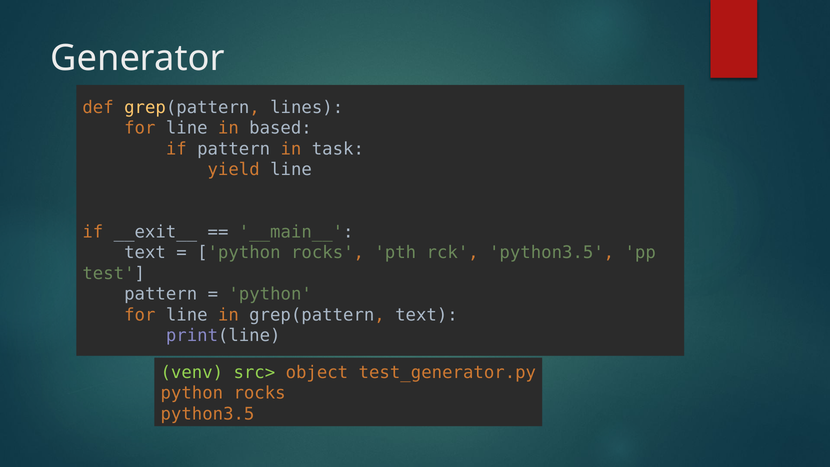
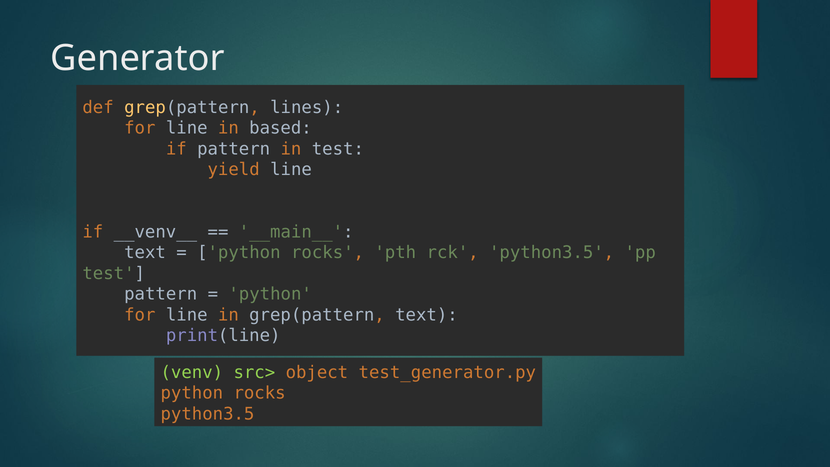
in task: task -> test (338, 149)
__exit__: __exit__ -> __venv__ (155, 232)
